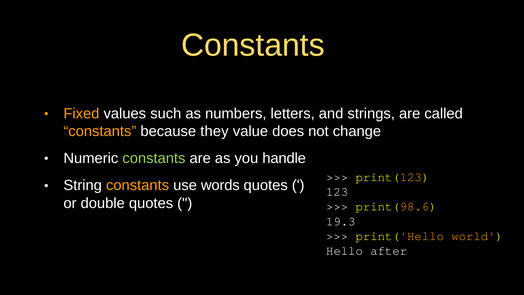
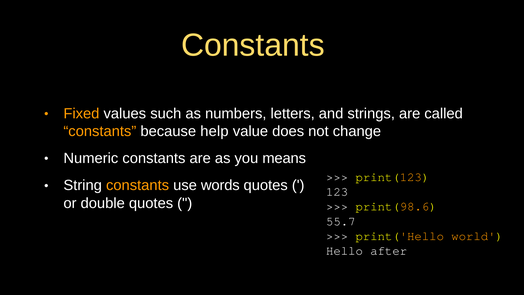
they: they -> help (214, 131)
constants colour: light green -> white (154, 158)
handle: handle -> means (284, 158)
19.3: 19.3 -> 55.7 (341, 221)
